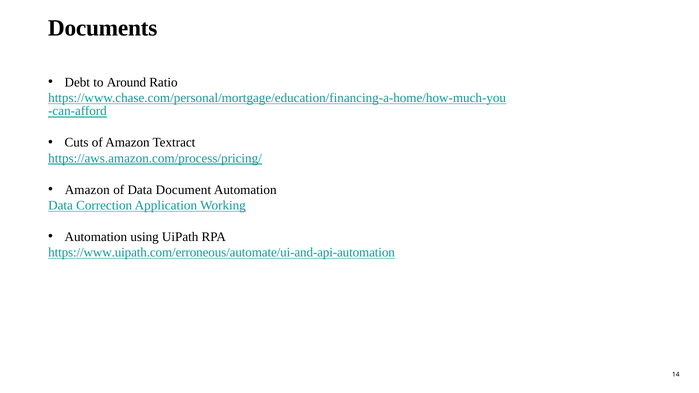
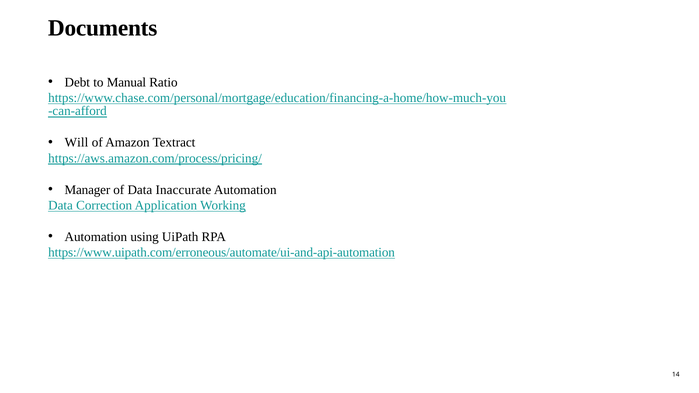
Around: Around -> Manual (126, 82)
Cuts: Cuts -> Will (77, 143)
Amazon: Amazon -> Manager (87, 190)
Document: Document -> Inaccurate (183, 190)
